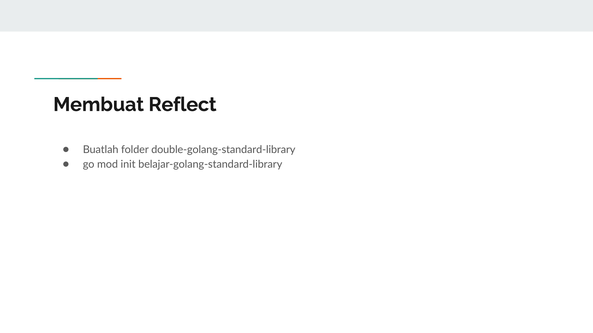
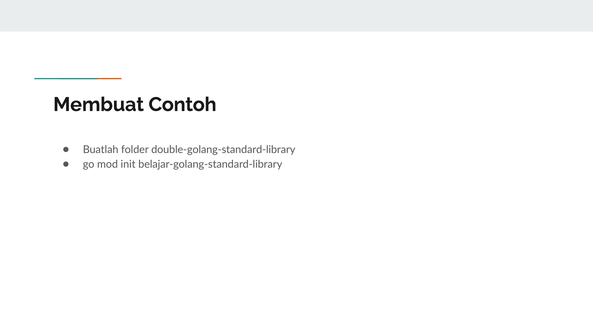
Reflect: Reflect -> Contoh (183, 105)
